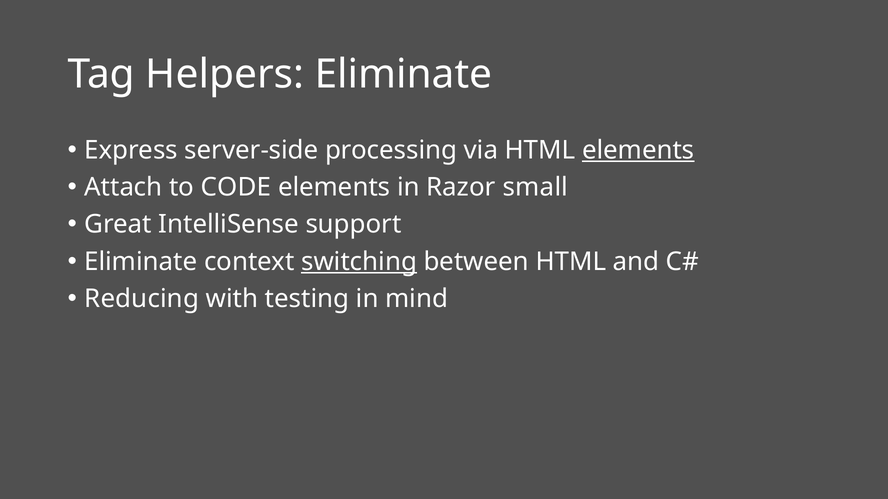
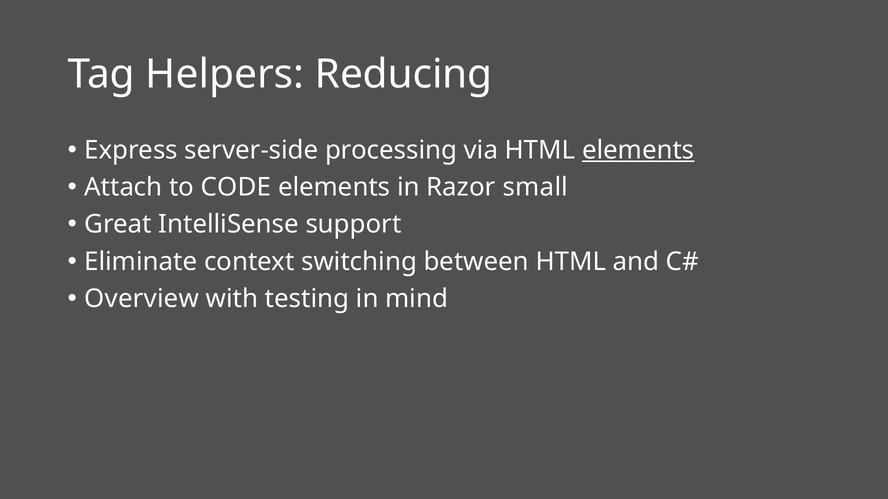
Helpers Eliminate: Eliminate -> Reducing (404, 75)
switching underline: present -> none (359, 262)
Reducing: Reducing -> Overview (142, 299)
